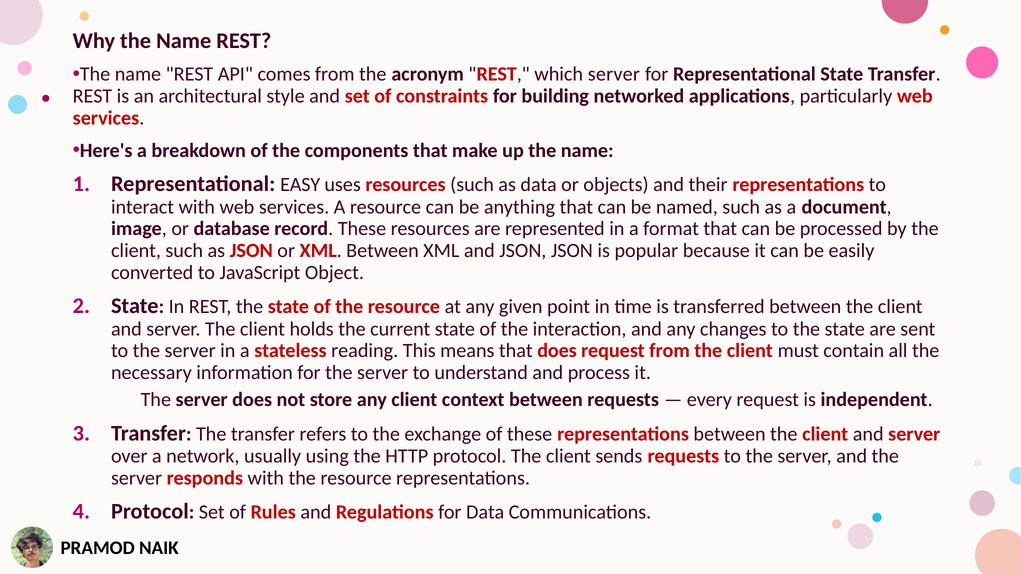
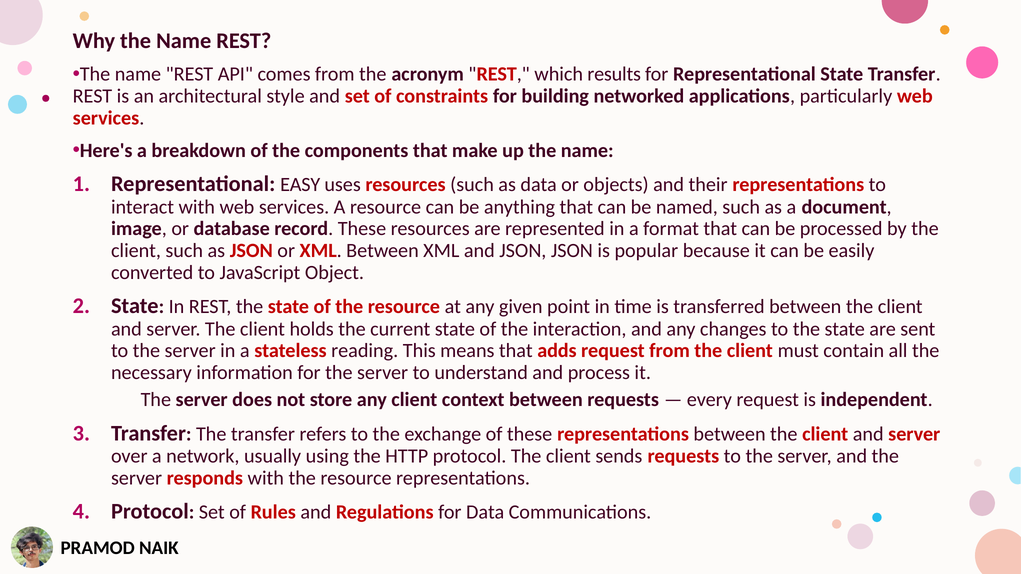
which server: server -> results (614, 74)
that does: does -> adds (557, 351)
